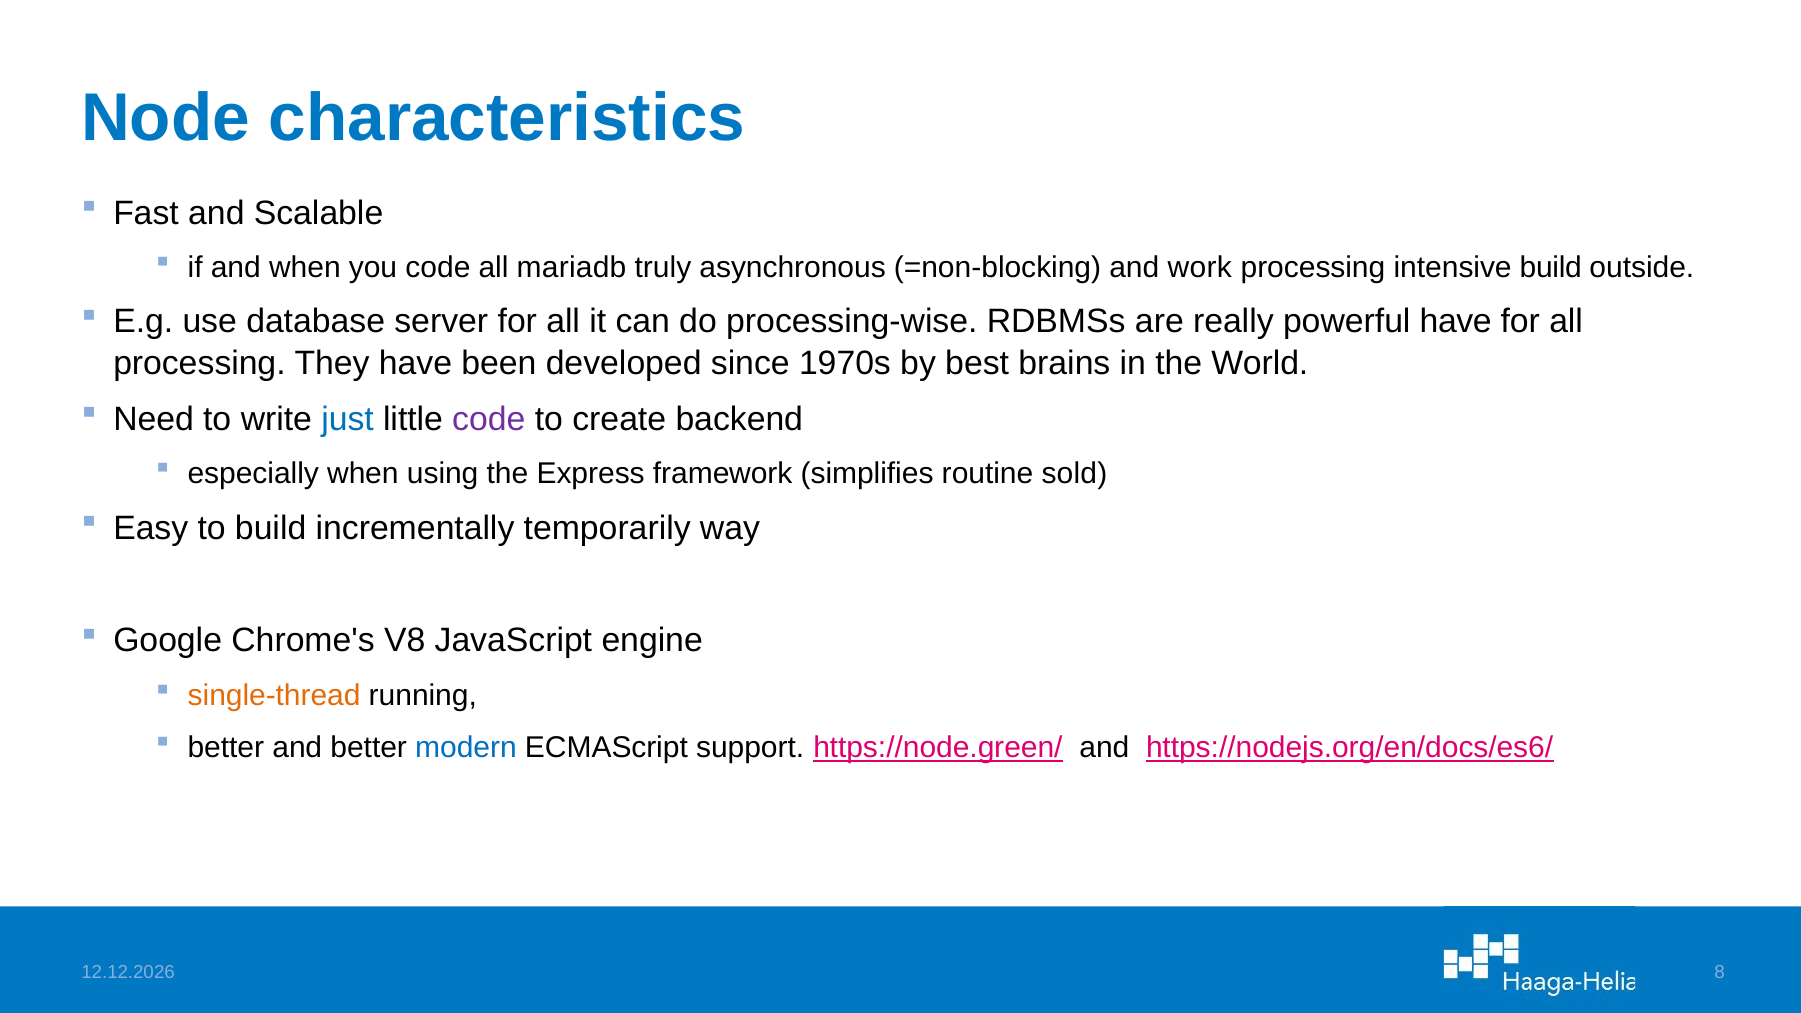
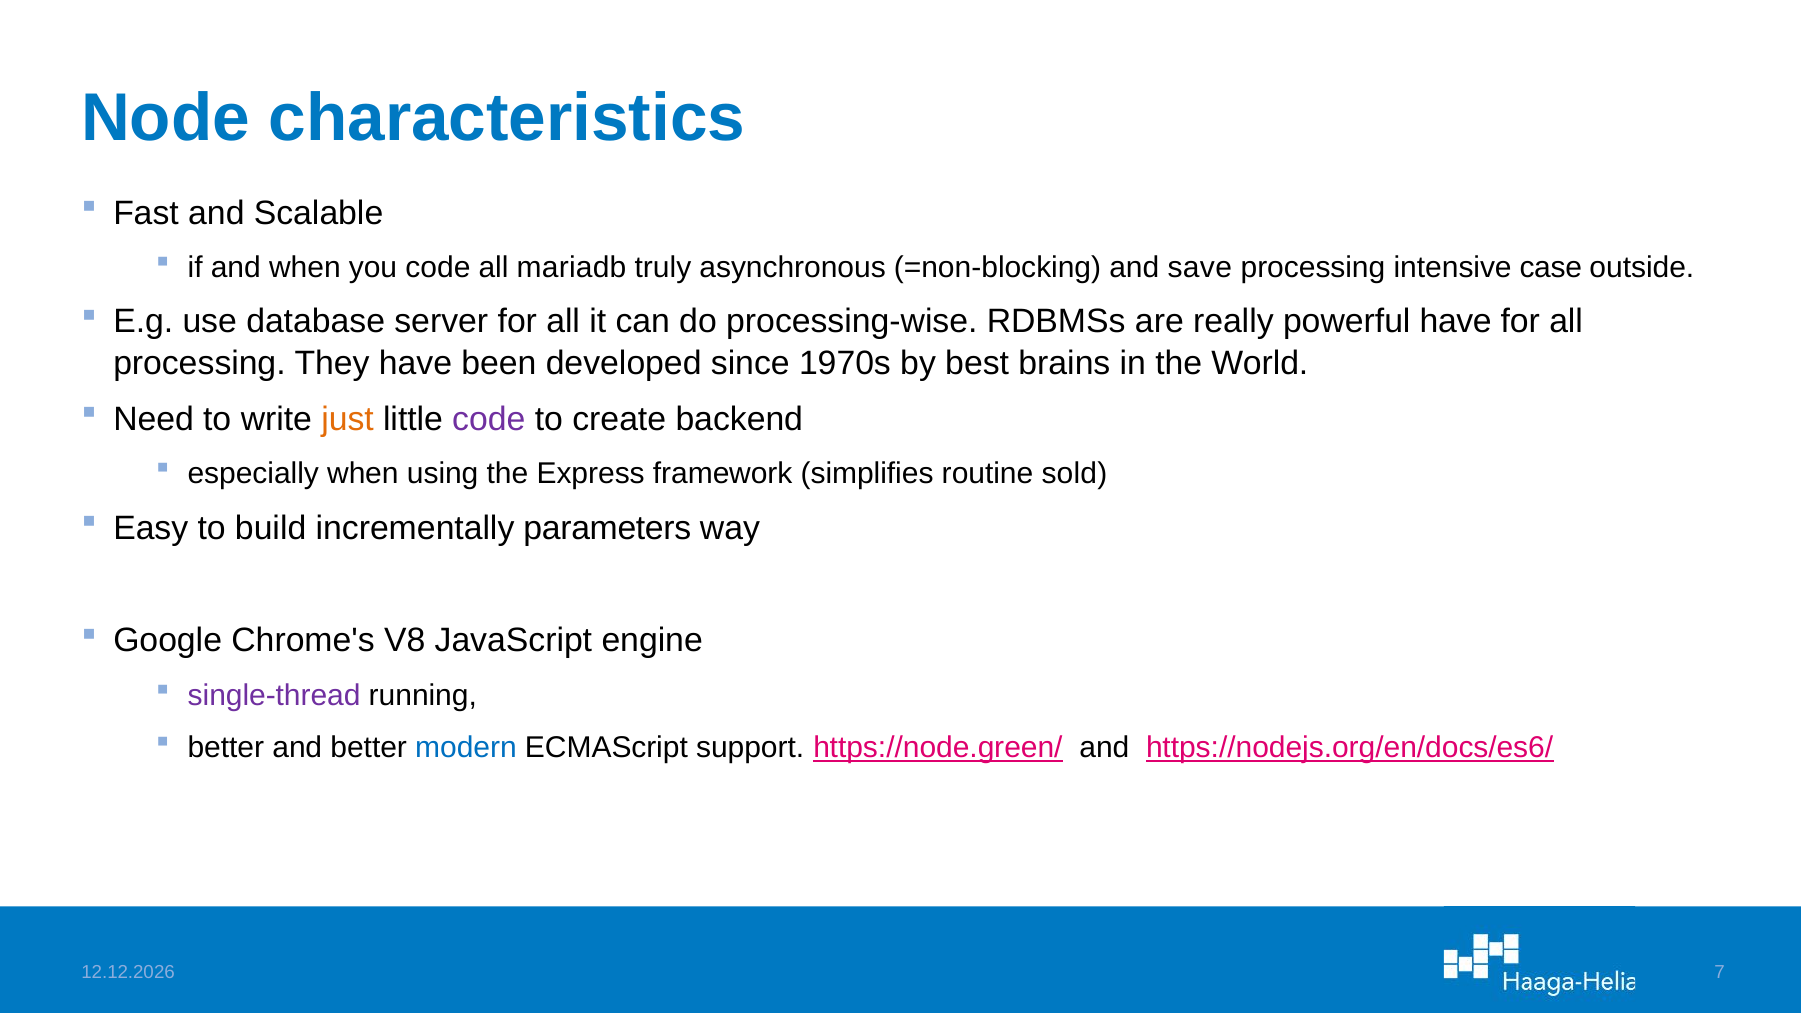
work: work -> save (1200, 267)
intensive build: build -> case (1551, 267)
just colour: blue -> orange (348, 419)
temporarily: temporarily -> parameters (607, 528)
single-thread colour: orange -> purple (274, 695)
8: 8 -> 7 (1720, 973)
